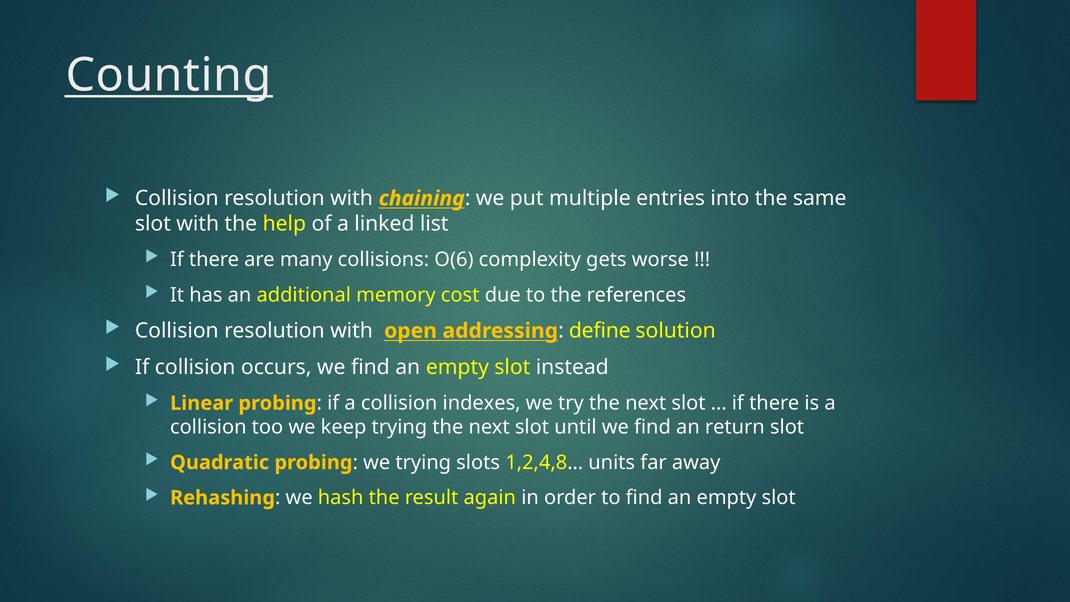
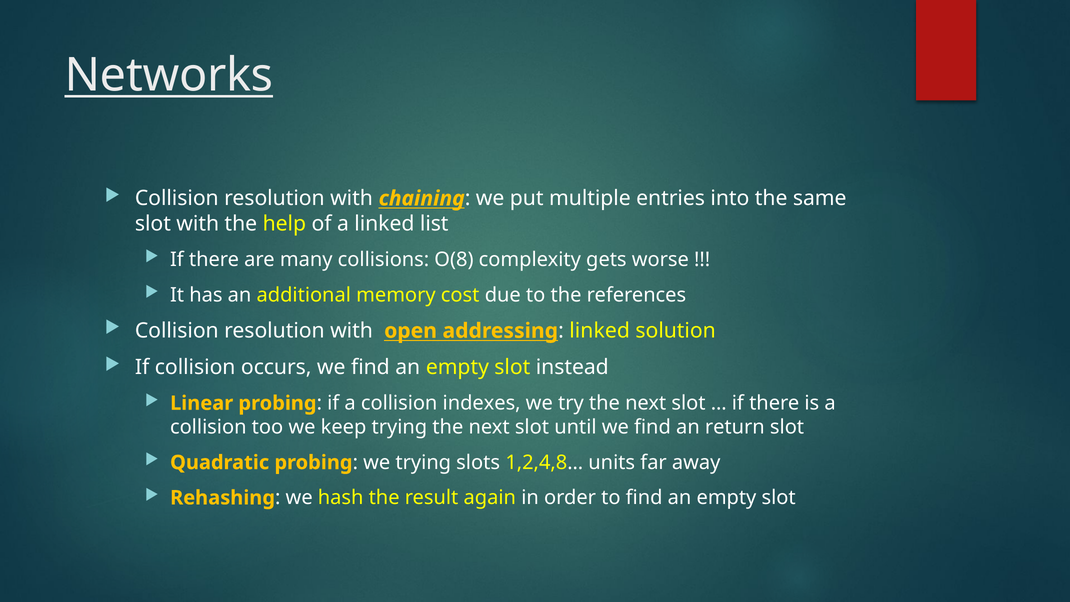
Counting: Counting -> Networks (169, 75)
O(6: O(6 -> O(8 (454, 260)
define: define -> linked (600, 331)
